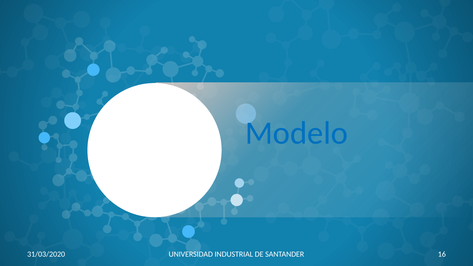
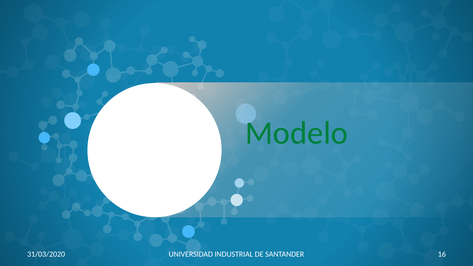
Modelo colour: blue -> green (297, 133)
